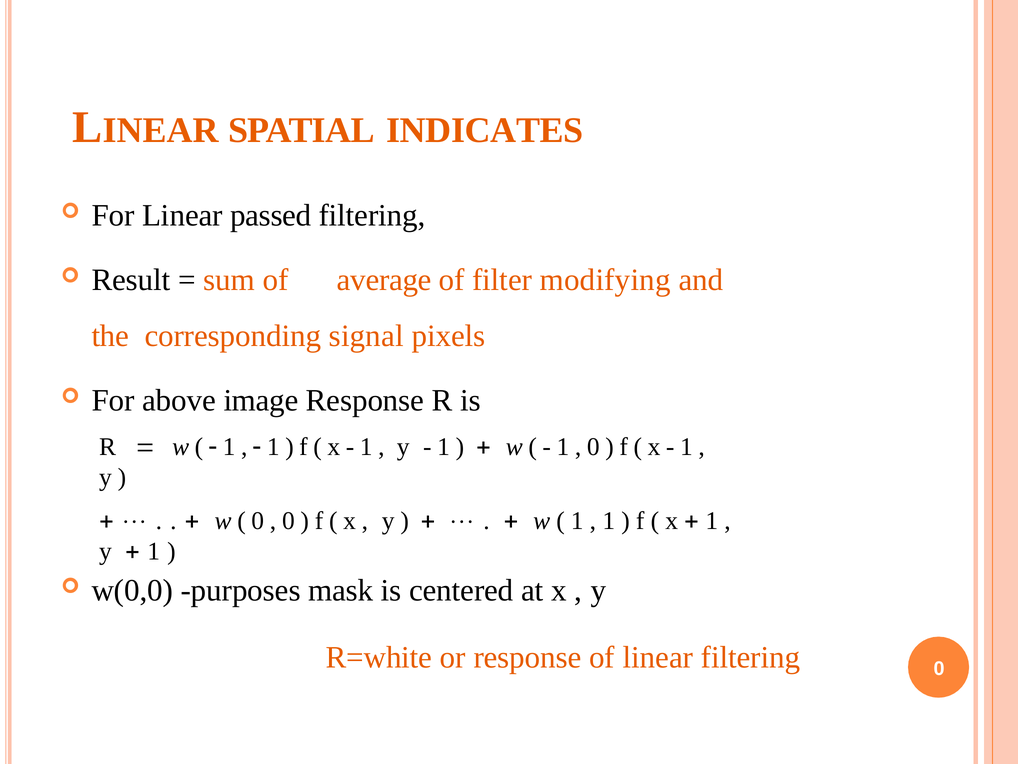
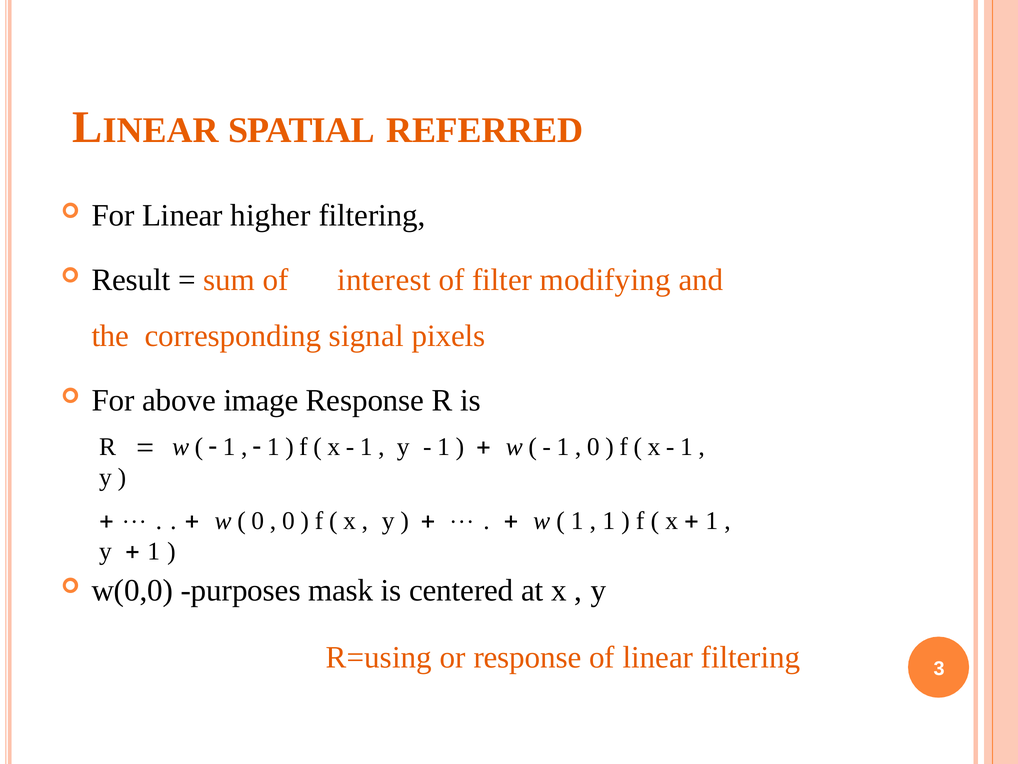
INDICATES: INDICATES -> REFERRED (485, 130)
passed: passed -> higher (271, 215)
average: average -> interest (384, 280)
R=white: R=white -> R=using (379, 657)
0: 0 -> 3 (939, 668)
